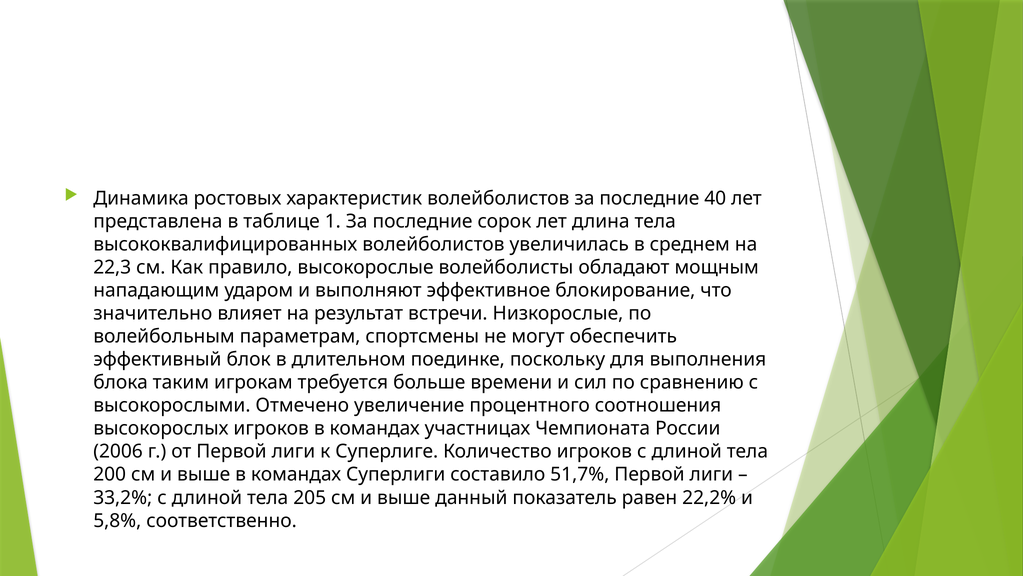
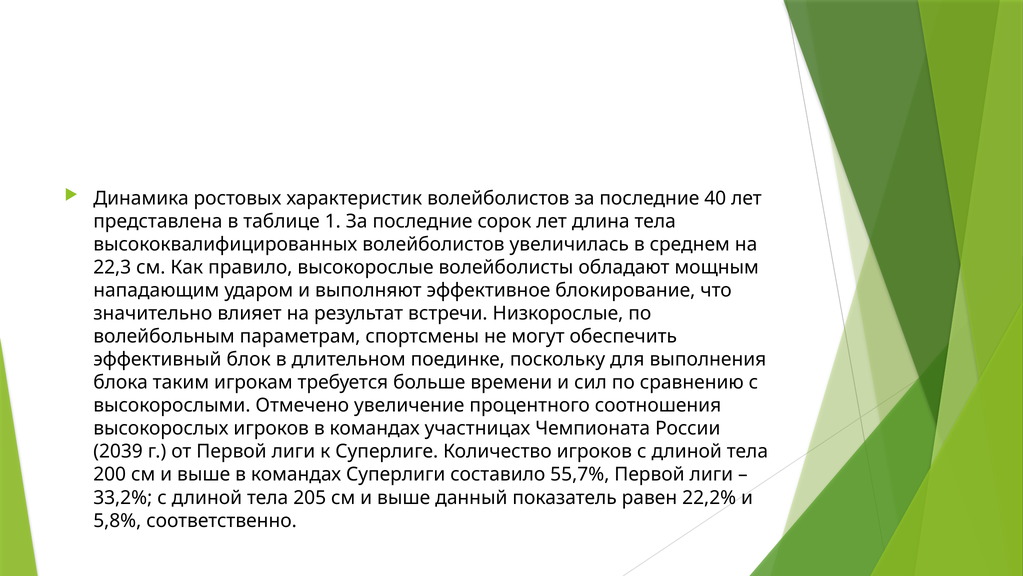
2006: 2006 -> 2039 (118, 451)
51,7%: 51,7% -> 55,7% (580, 474)
